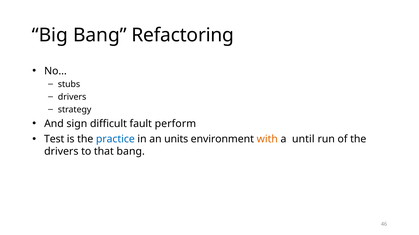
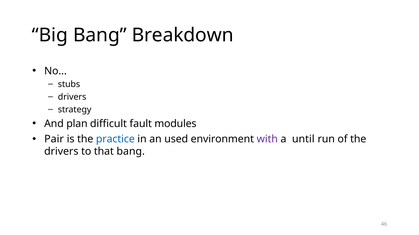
Refactoring: Refactoring -> Breakdown (183, 35)
sign: sign -> plan (77, 124)
perform: perform -> modules (175, 124)
Test: Test -> Pair (54, 140)
units: units -> used (176, 140)
with colour: orange -> purple (267, 140)
